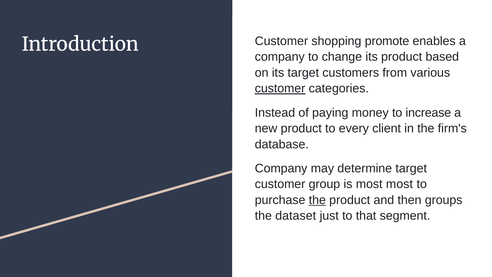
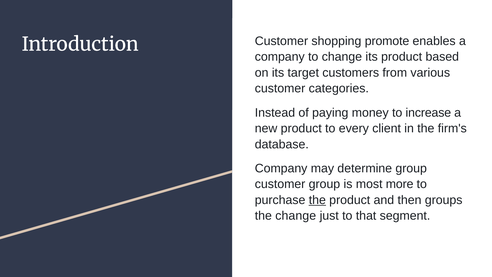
customer underline: present -> none (280, 88)
determine target: target -> group (411, 168)
most most: most -> more (400, 184)
the dataset: dataset -> change (296, 216)
